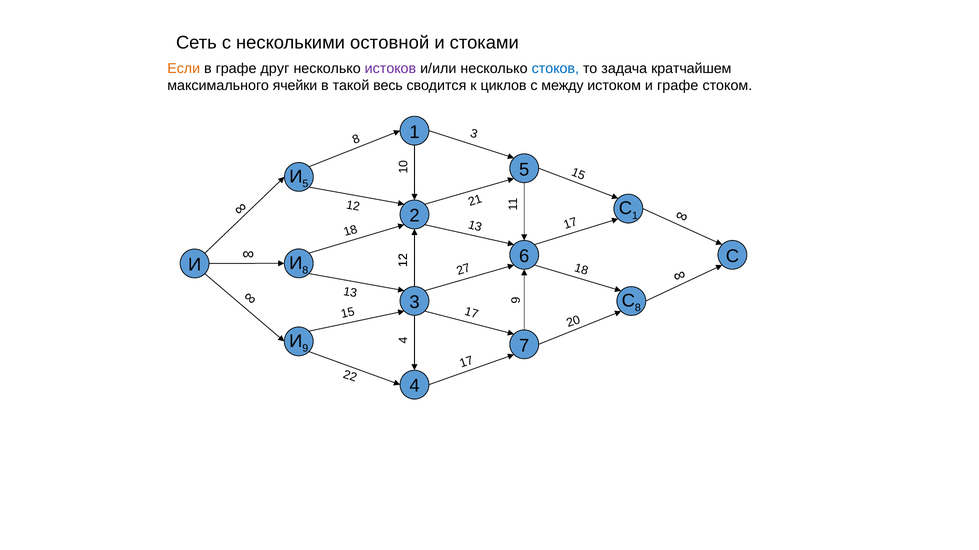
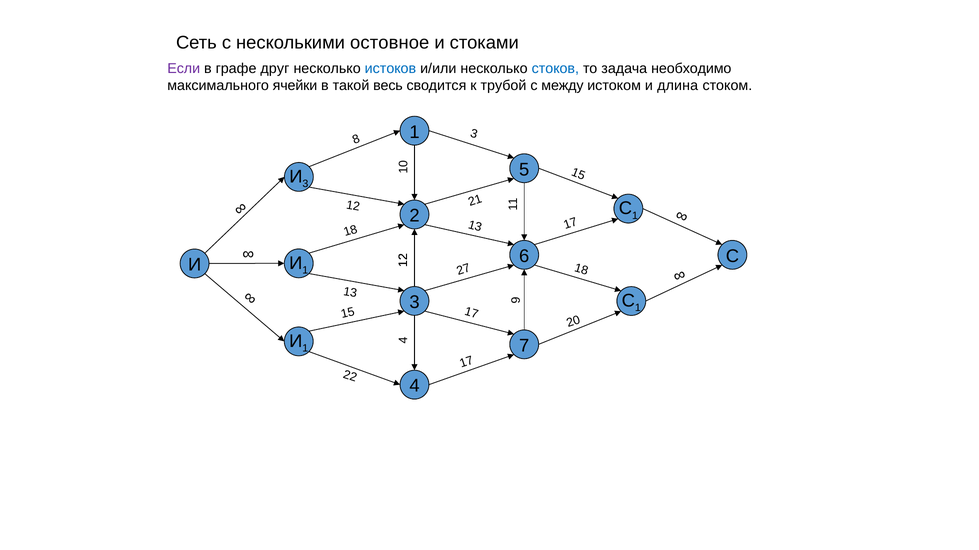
остовной: остовной -> остовное (390, 43)
Если colour: orange -> purple (184, 69)
истоков colour: purple -> blue (390, 69)
кратчайшем: кратчайшем -> необходимо (691, 69)
циклов: циклов -> трубой (503, 86)
и графе: графе -> длина (678, 86)
И 5: 5 -> 3 (305, 184)
8: 8 -> 1 (305, 271)
8: 8 -> 1 (638, 308)
9: 9 -> 1 (305, 349)
